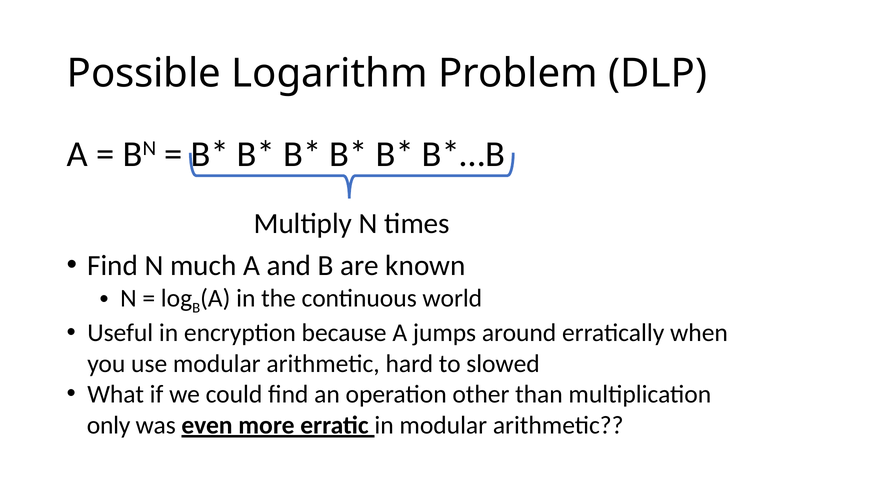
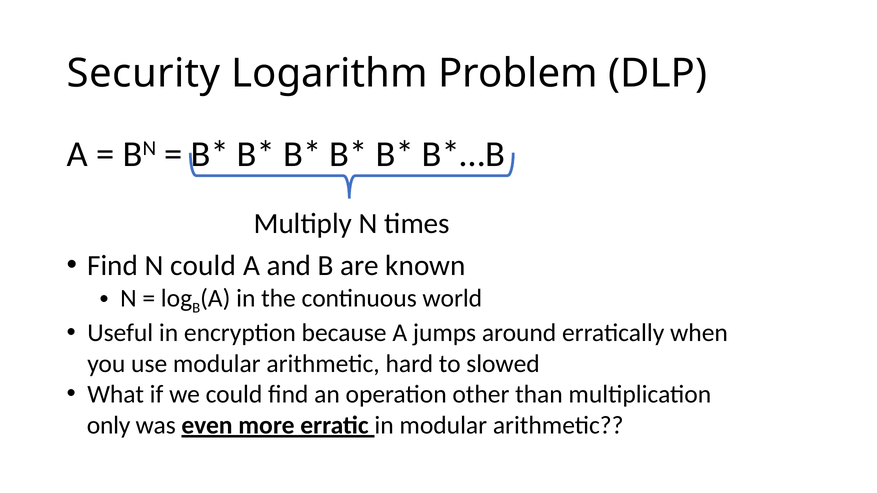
Possible: Possible -> Security (144, 74)
N much: much -> could (203, 266)
